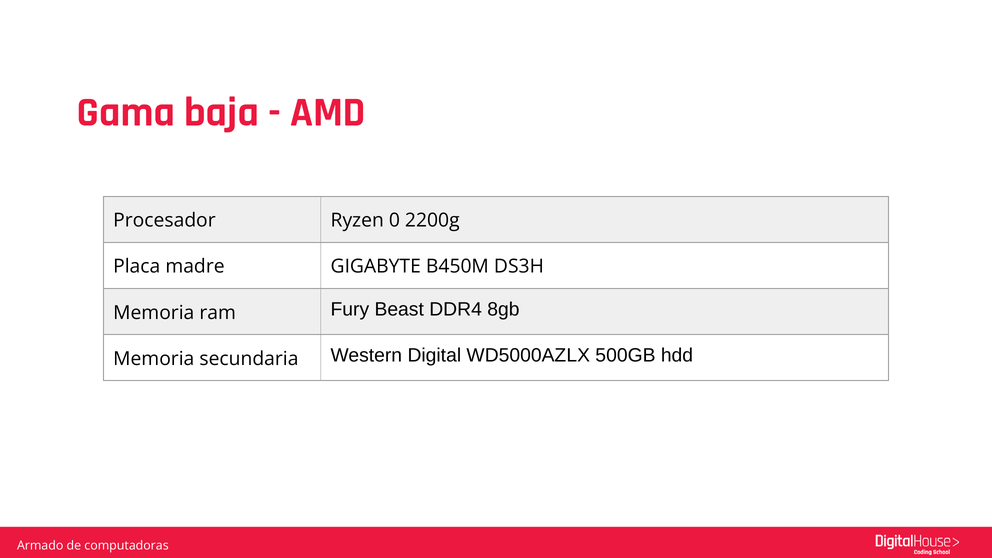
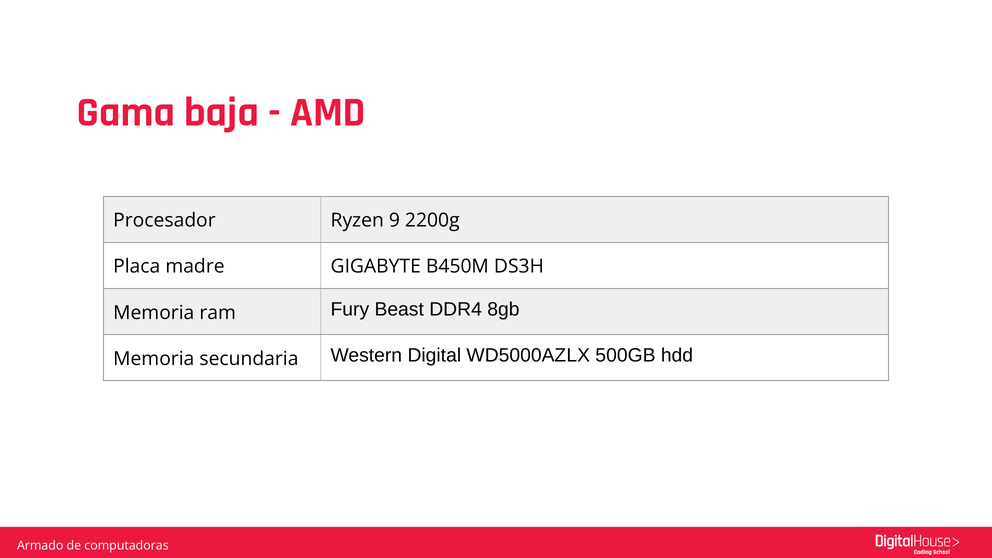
0: 0 -> 9 (394, 221)
